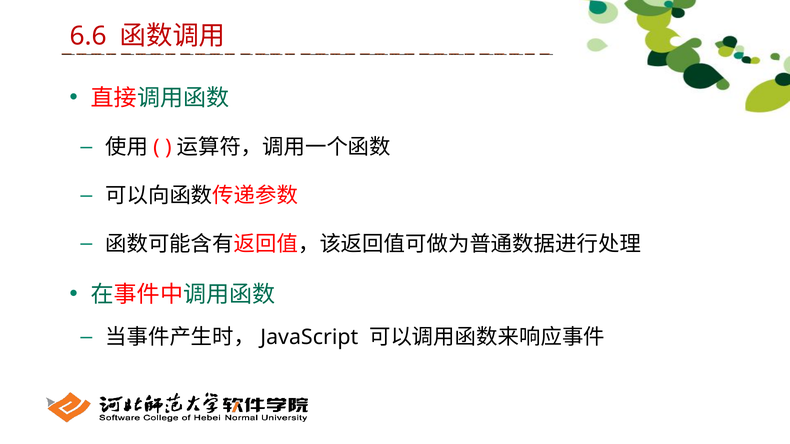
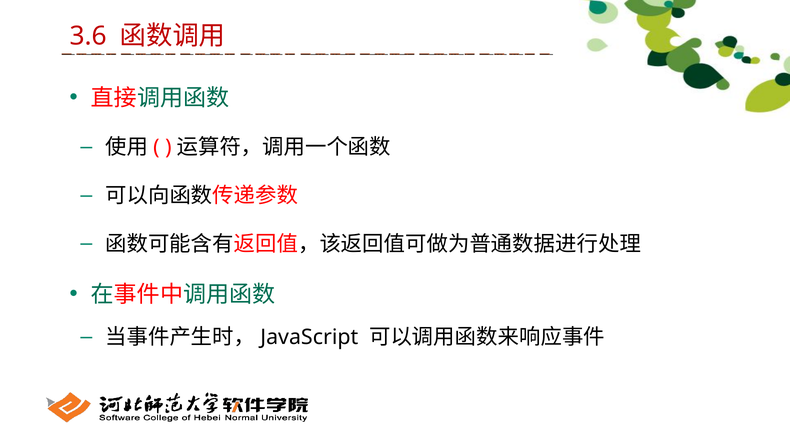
6.6: 6.6 -> 3.6 (88, 36)
